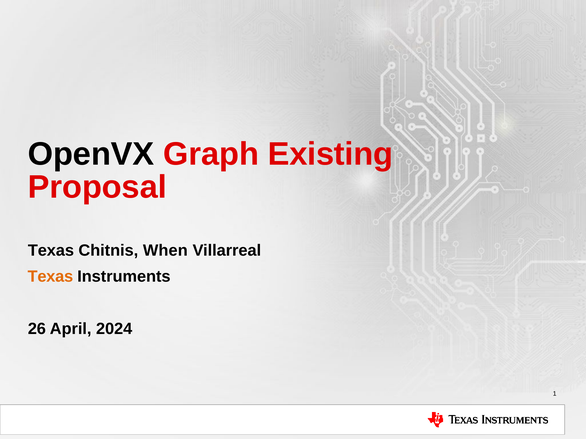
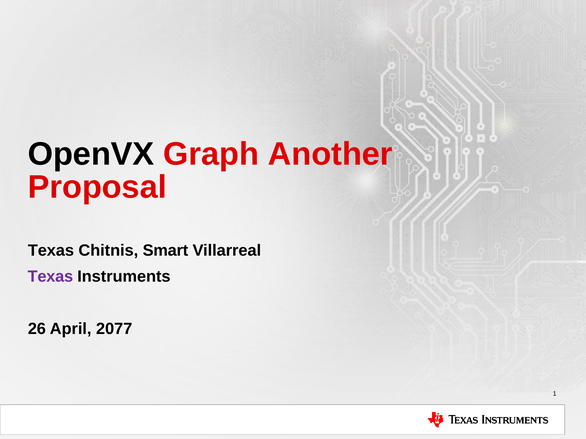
Existing: Existing -> Another (330, 154)
When: When -> Smart (165, 251)
Texas colour: orange -> purple (50, 277)
2024: 2024 -> 2077 (114, 329)
